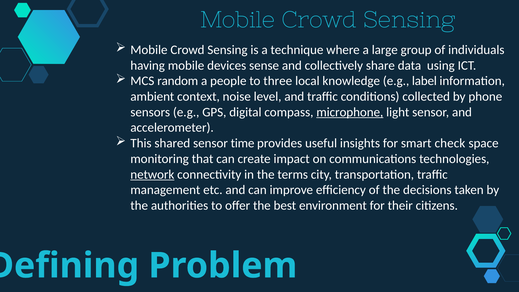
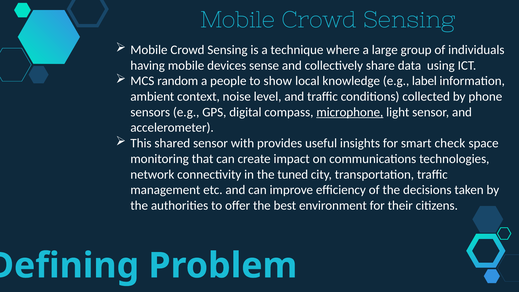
three: three -> show (278, 81)
time: time -> with (242, 143)
network underline: present -> none (152, 174)
terms: terms -> tuned (293, 174)
